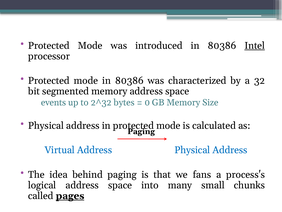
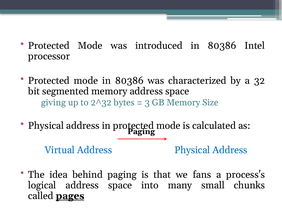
Intel underline: present -> none (255, 46)
events: events -> giving (53, 102)
0: 0 -> 3 (147, 102)
